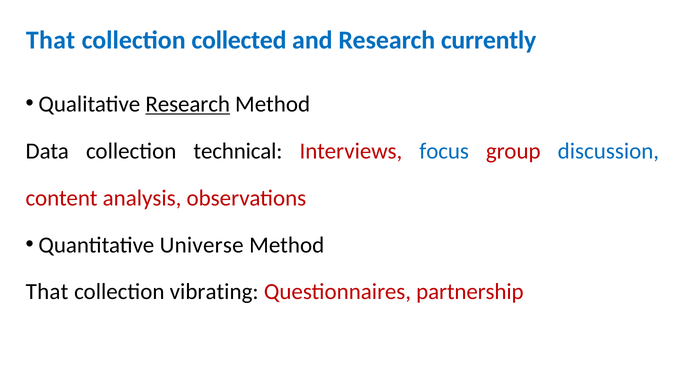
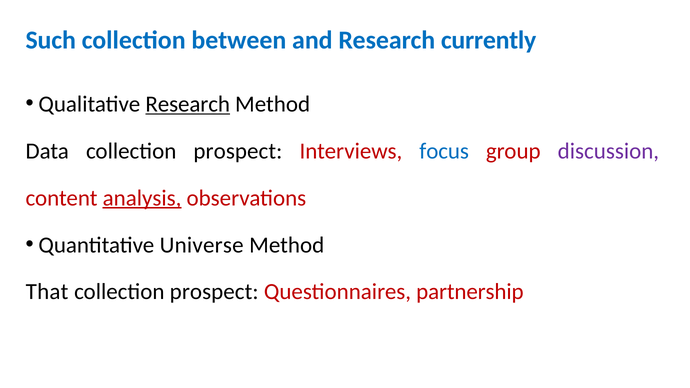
That: That -> Such (51, 40)
collected: collected -> between (239, 40)
Data collection technical: technical -> prospect (238, 151)
discussion colour: blue -> purple (608, 151)
analysis underline: none -> present (142, 198)
vibrating: vibrating -> prospect (214, 292)
